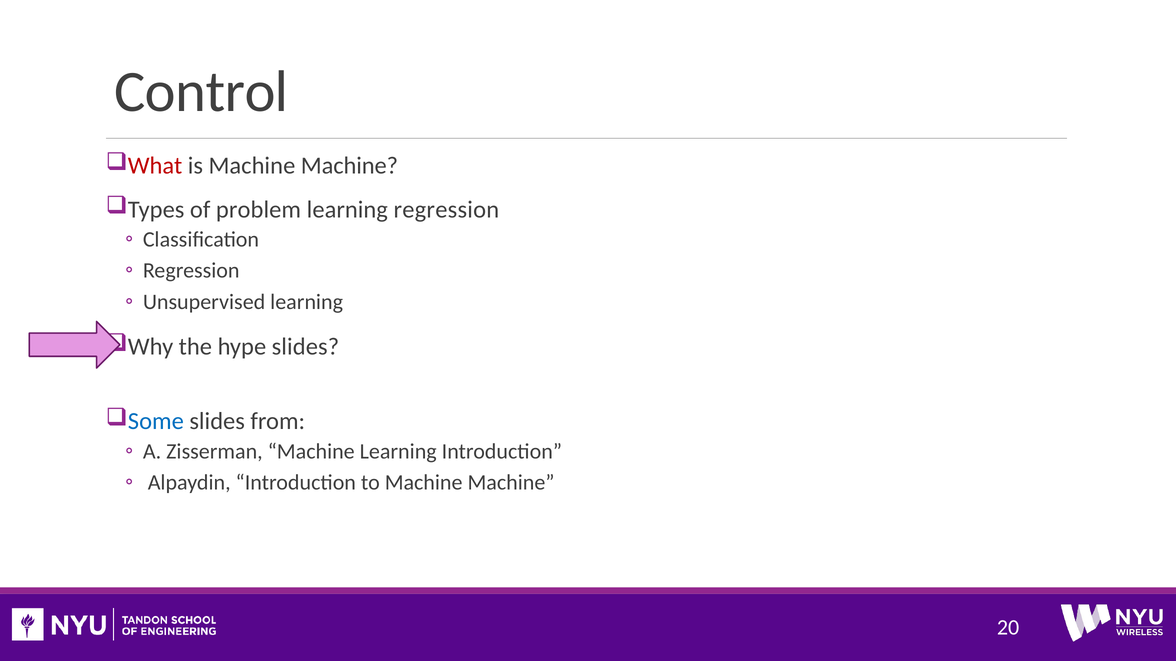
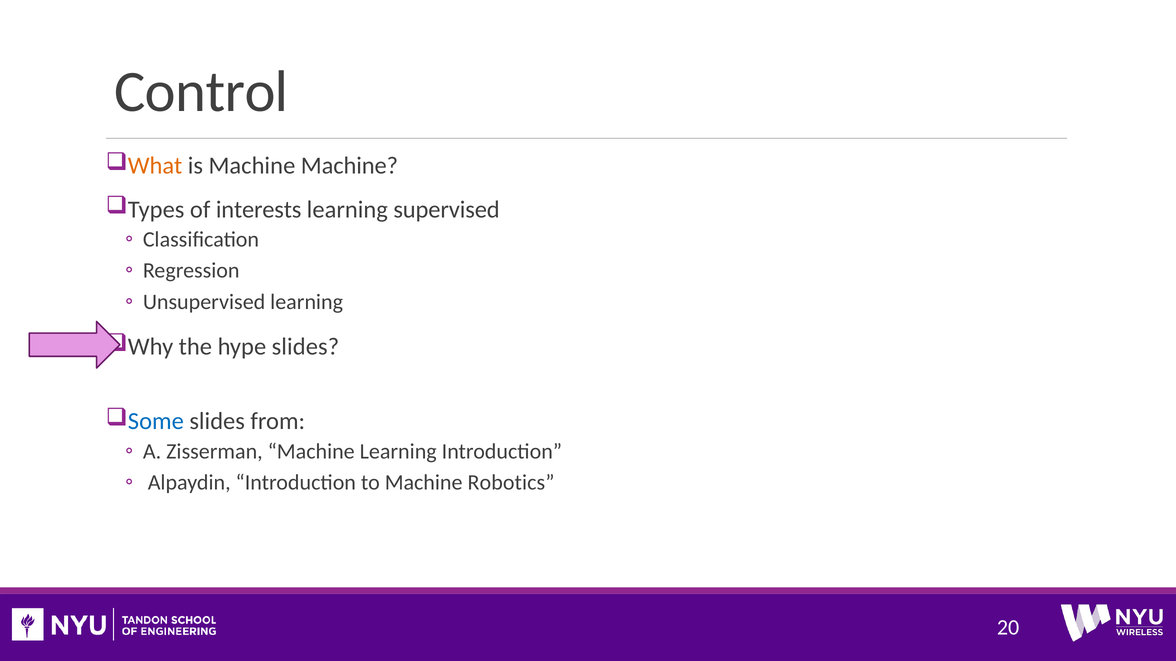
What colour: red -> orange (155, 166)
problem: problem -> interests (259, 210)
learning regression: regression -> supervised (447, 210)
to Machine Machine: Machine -> Robotics (511, 483)
